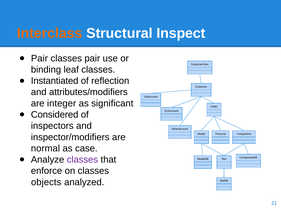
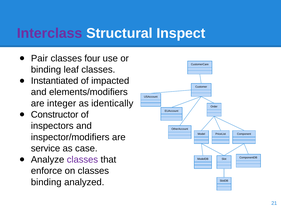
Interclass colour: orange -> purple (50, 33)
classes pair: pair -> four (92, 58)
reflection: reflection -> impacted (110, 81)
attributes/modifiers: attributes/modifiers -> elements/modifiers (88, 92)
significant: significant -> identically (112, 103)
Considered: Considered -> Constructor (55, 114)
normal: normal -> service (46, 148)
objects: objects -> binding (46, 182)
